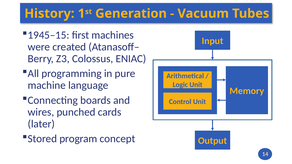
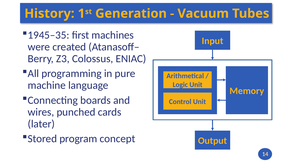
1945–15: 1945–15 -> 1945–35 (49, 35)
